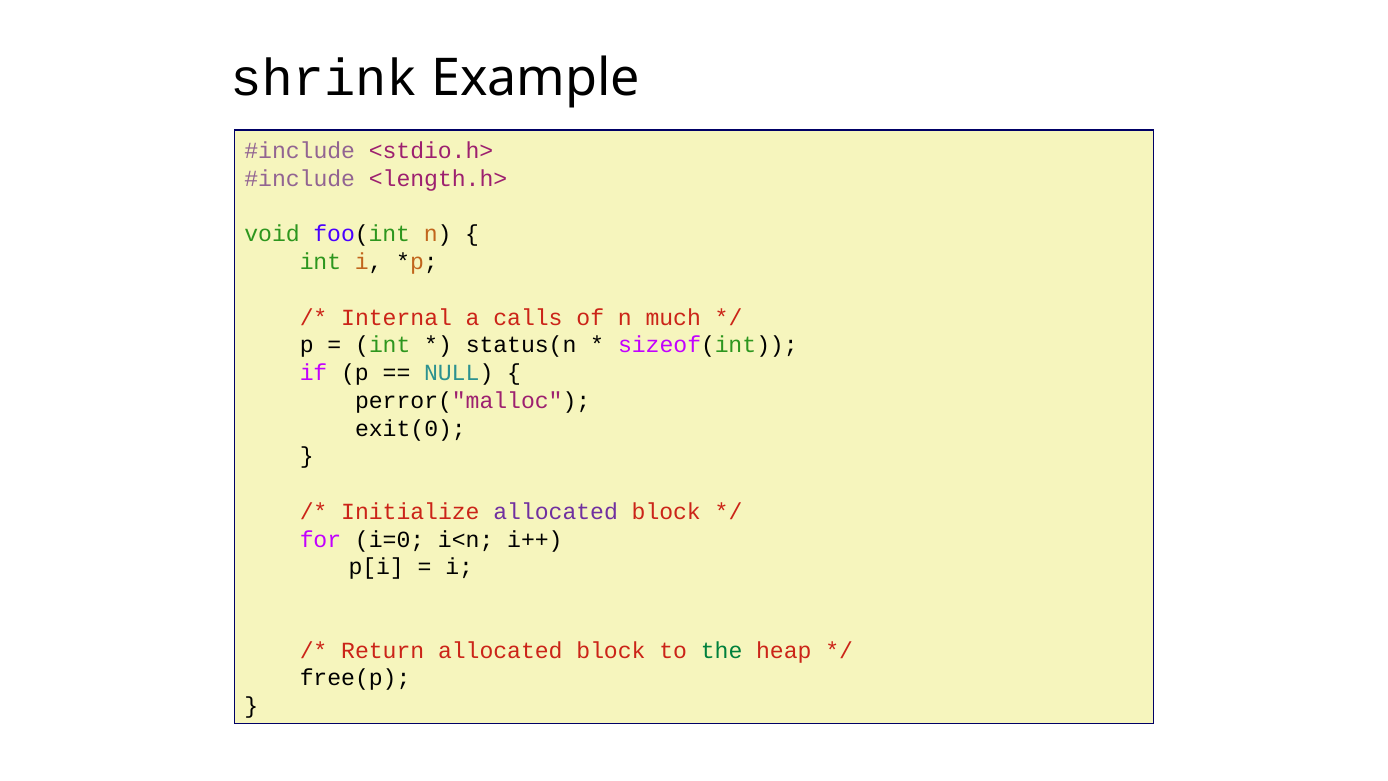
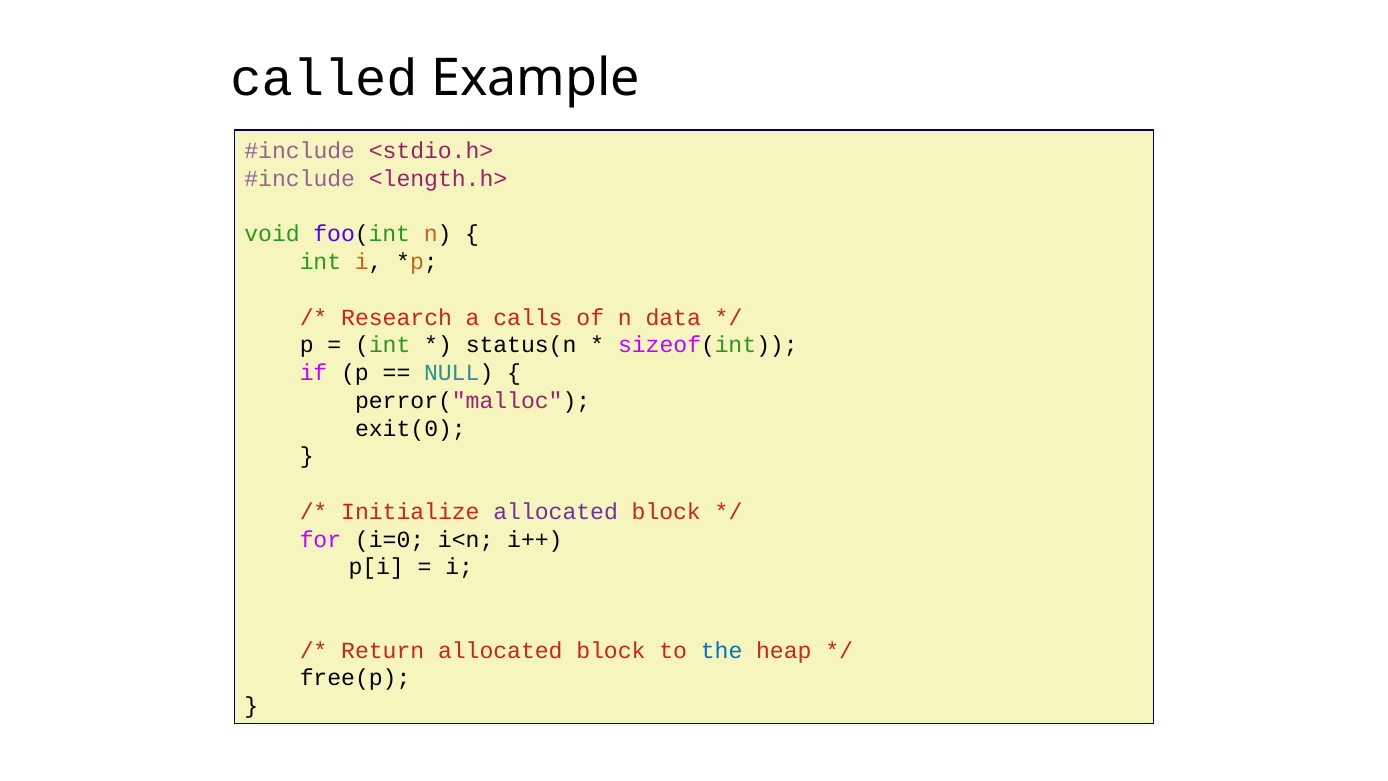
shrink: shrink -> called (324, 78)
Internal: Internal -> Research (397, 317)
much: much -> data (673, 317)
the colour: green -> blue (722, 650)
